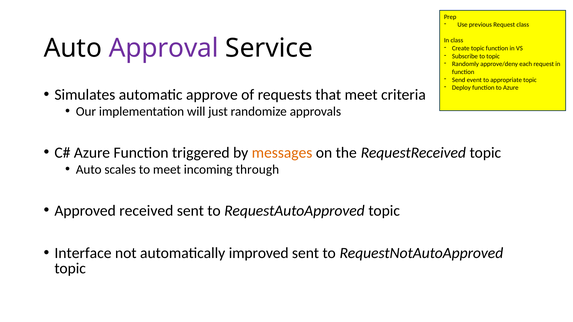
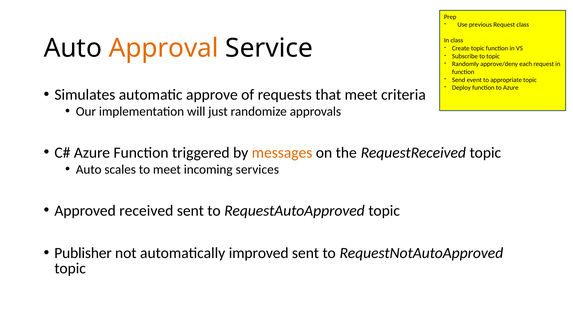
Approval colour: purple -> orange (164, 48)
through: through -> services (257, 170)
Interface: Interface -> Publisher (83, 253)
